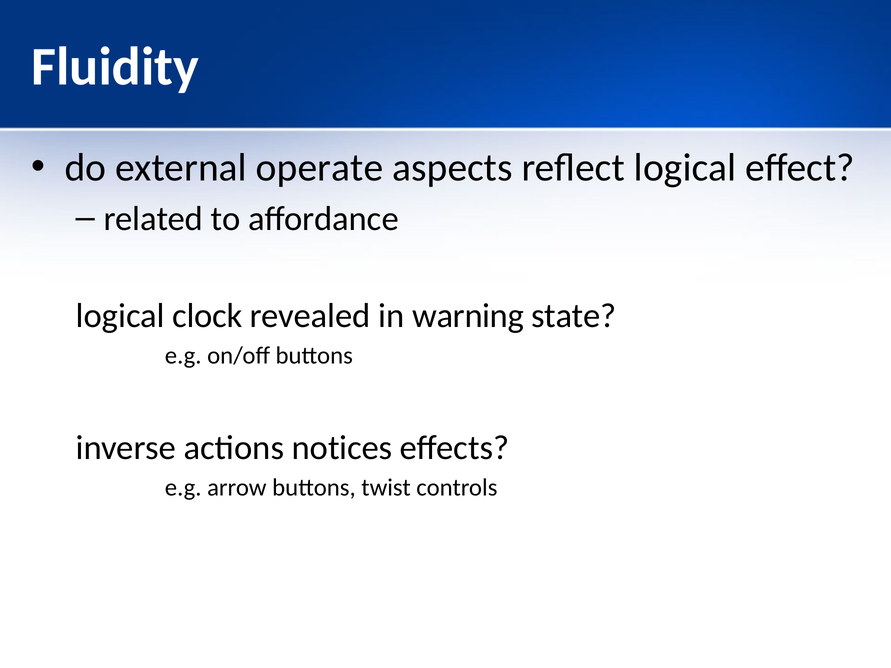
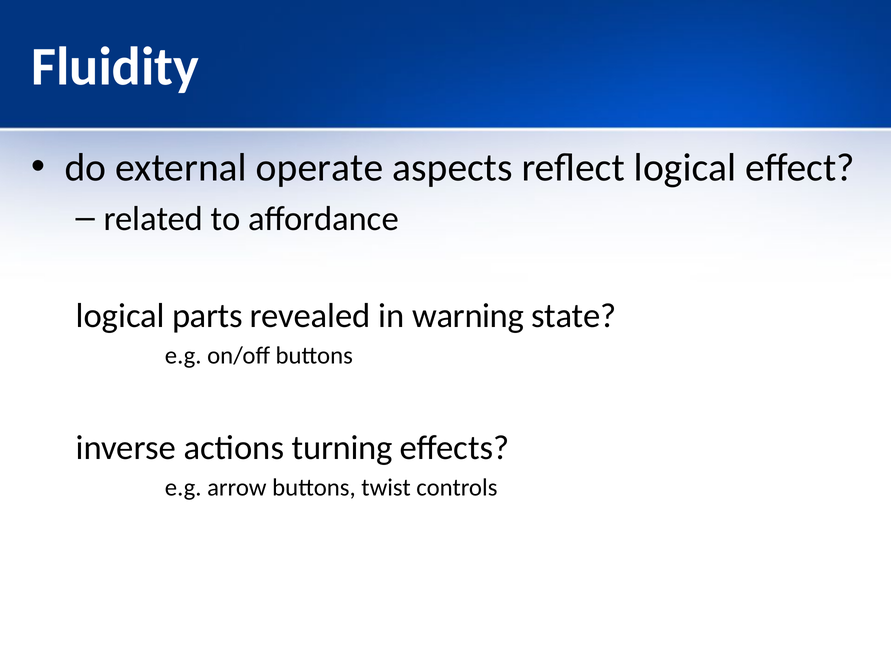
clock: clock -> parts (207, 316)
notices: notices -> turning (342, 448)
